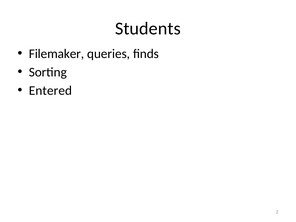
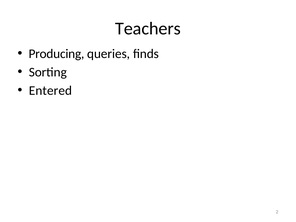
Students: Students -> Teachers (148, 29)
Filemaker: Filemaker -> Producing (57, 54)
